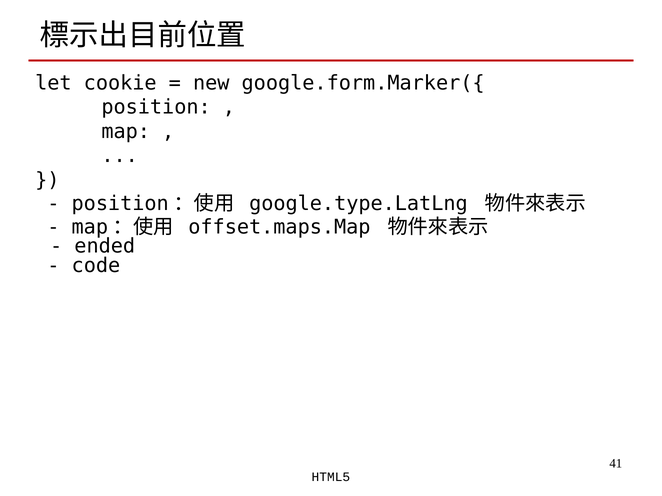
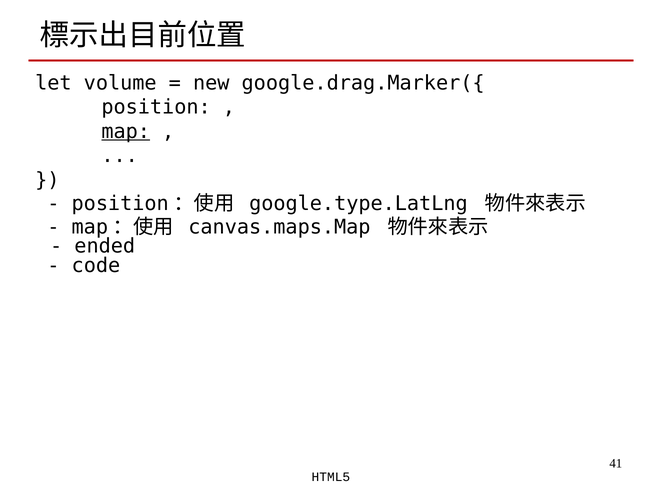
cookie: cookie -> volume (120, 83)
google.form.Marker({: google.form.Marker({ -> google.drag.Marker({ (363, 83)
map underline: none -> present (126, 131)
offset.maps.Map: offset.maps.Map -> canvas.maps.Map (279, 227)
